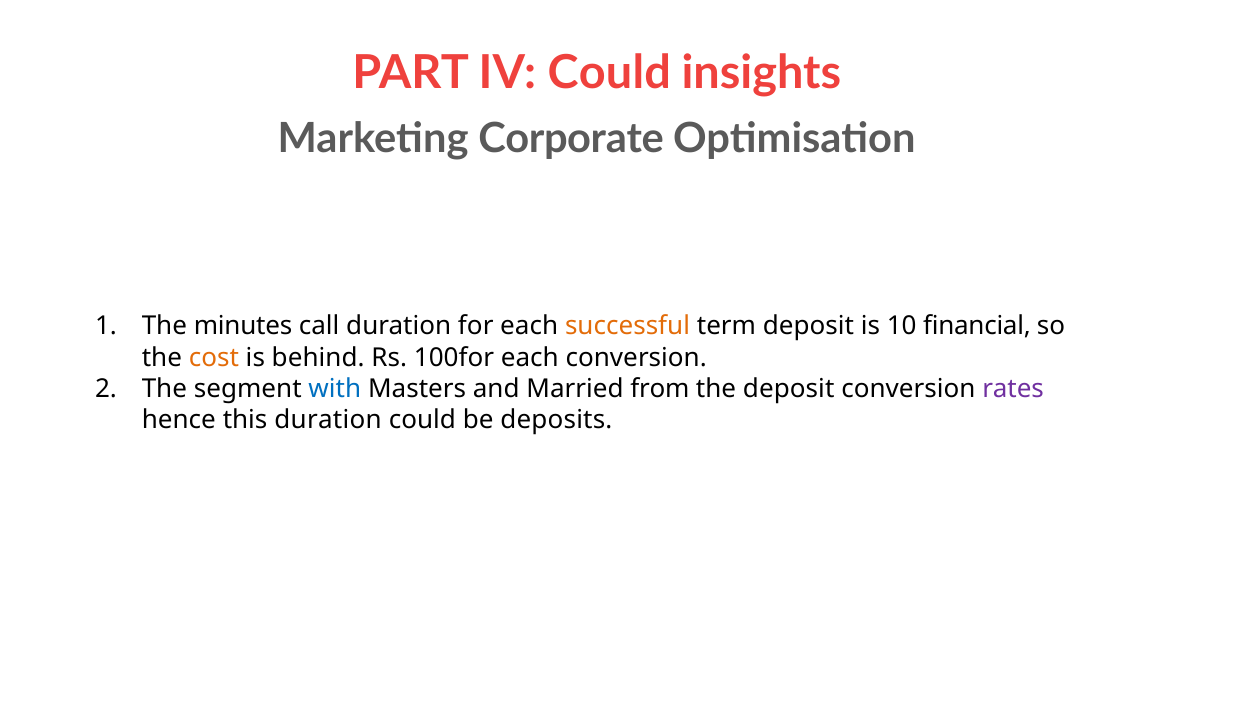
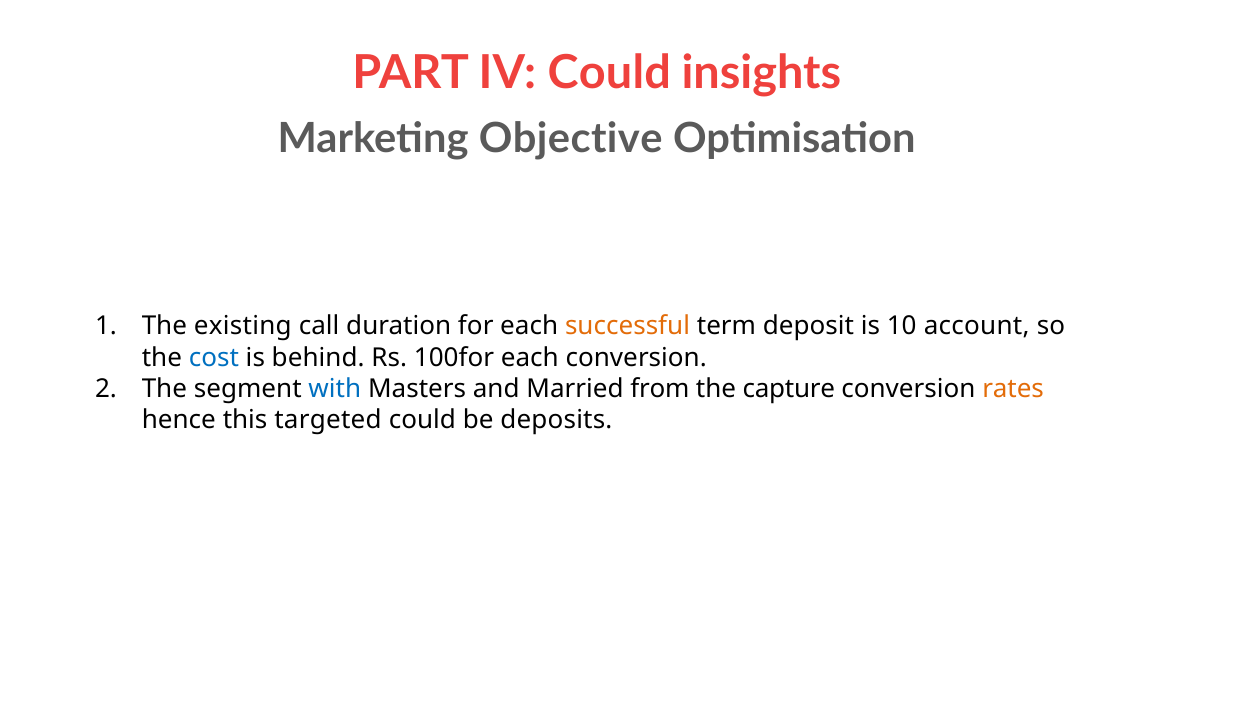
Corporate: Corporate -> Objective (571, 139)
minutes: minutes -> existing (243, 327)
financial: financial -> account (977, 327)
cost colour: orange -> blue (214, 358)
the deposit: deposit -> capture (789, 389)
rates colour: purple -> orange (1013, 389)
this duration: duration -> targeted (328, 420)
